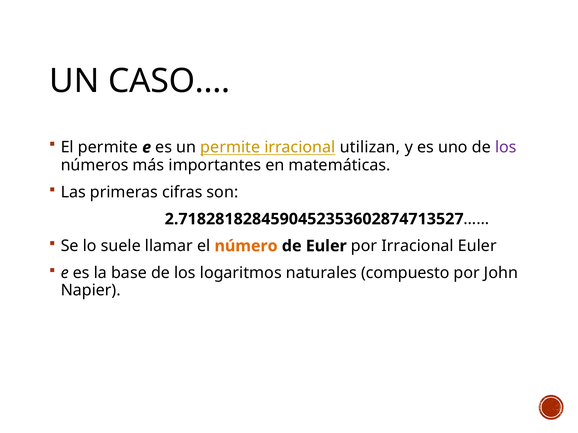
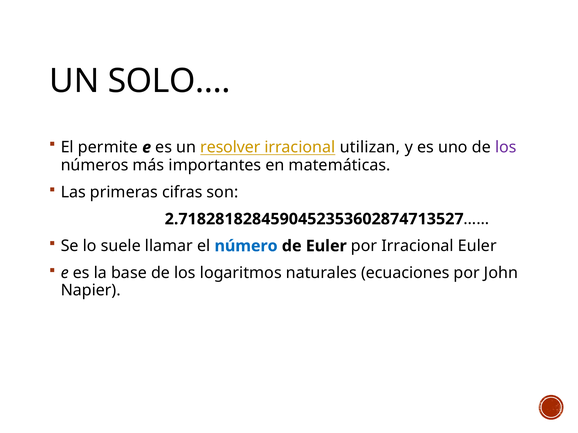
CASO…: CASO… -> SOLO… (169, 81)
un permite: permite -> resolver (230, 148)
número colour: orange -> blue (246, 246)
compuesto: compuesto -> ecuaciones (405, 273)
